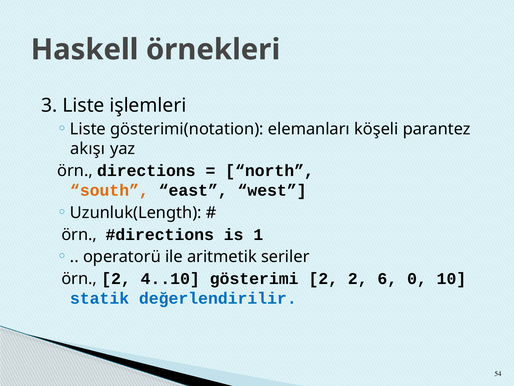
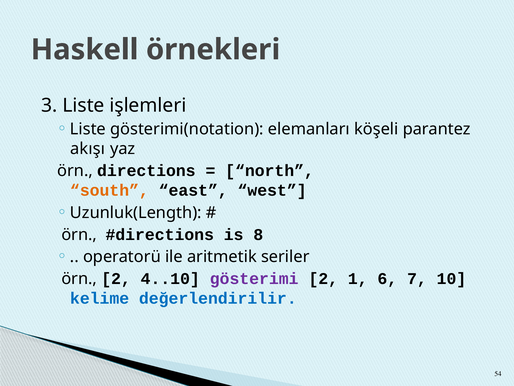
1: 1 -> 8 (258, 234)
gösterimi colour: black -> purple (254, 278)
2 2: 2 -> 1 (358, 278)
0: 0 -> 7 (417, 278)
statik: statik -> kelime (100, 298)
